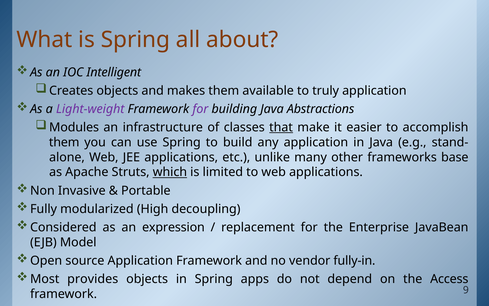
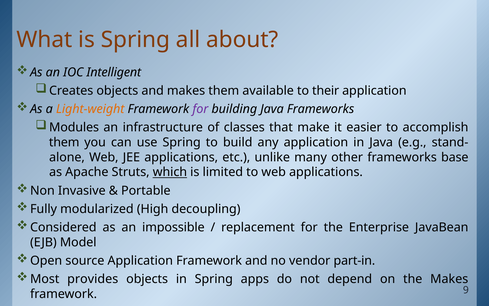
truly: truly -> their (326, 91)
Light-weight colour: purple -> orange (90, 109)
Java Abstractions: Abstractions -> Frameworks (321, 109)
that underline: present -> none (281, 127)
expression: expression -> impossible (173, 227)
fully-in: fully-in -> part-in (354, 260)
the Access: Access -> Makes (449, 279)
